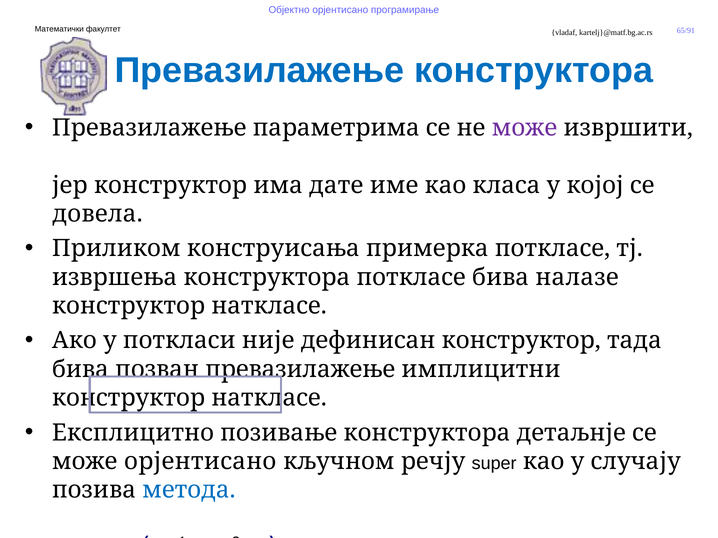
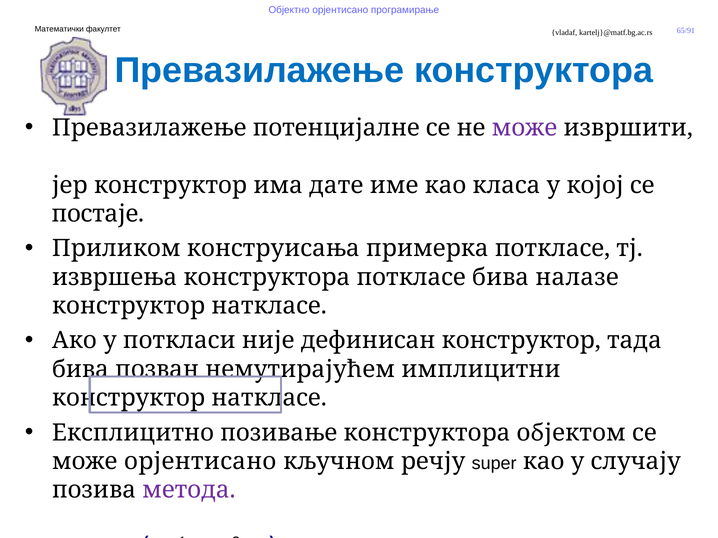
параметрима: параметрима -> потенцијалне (336, 128)
довела: довела -> постаје (98, 214)
позван превазилажење: превазилажење -> немутирајућем (300, 370)
детаљнје: детаљнје -> објектом (571, 433)
метода colour: blue -> purple (189, 491)
